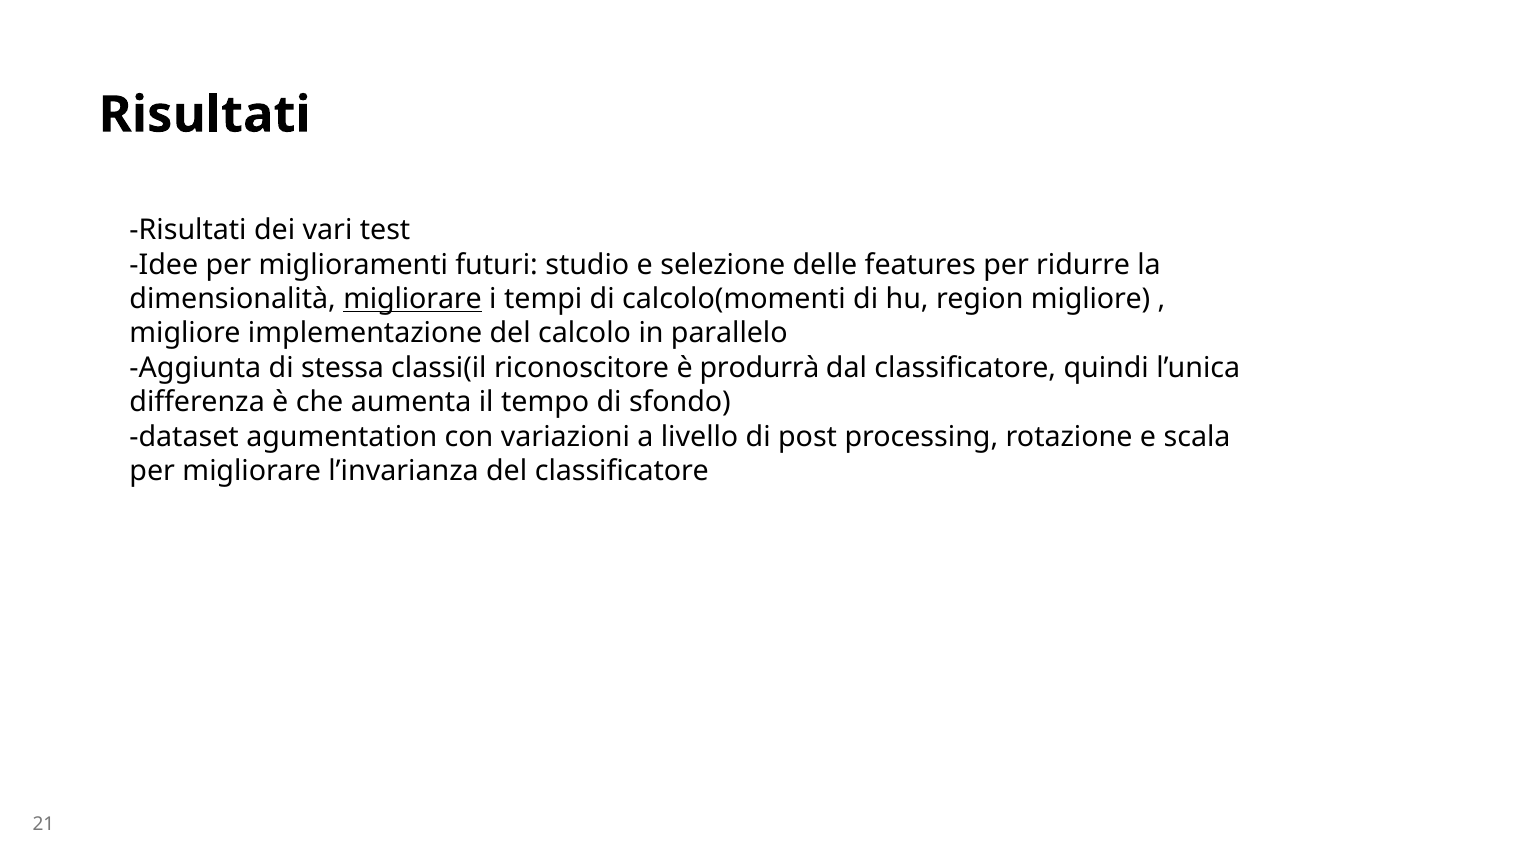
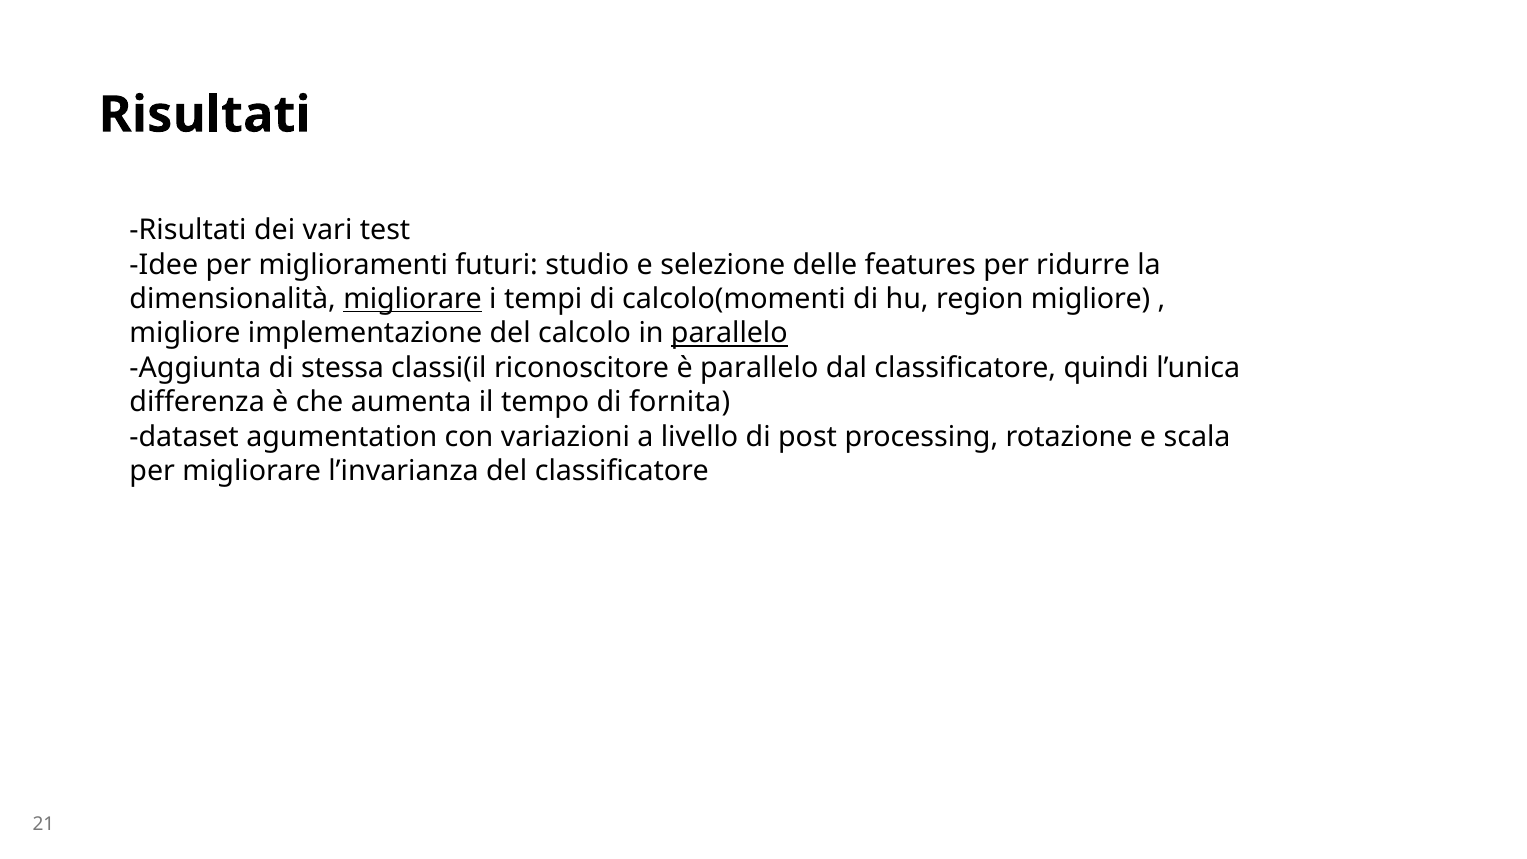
parallelo underline: none -> present (729, 333)
è produrrà: produrrà -> parallelo (759, 368)
sfondo: sfondo -> fornita (680, 402)
